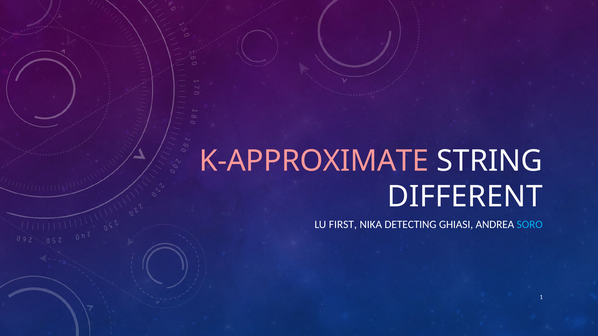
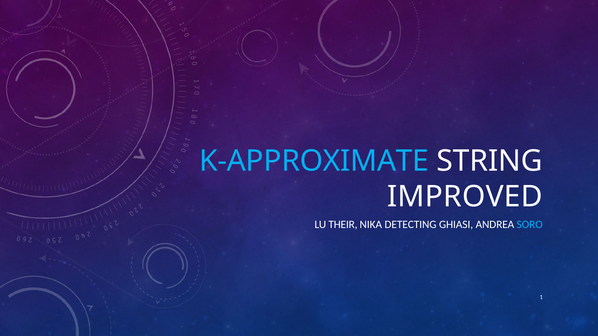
K-APPROXIMATE colour: pink -> light blue (314, 161)
DIFFERENT: DIFFERENT -> IMPROVED (465, 197)
FIRST: FIRST -> THEIR (343, 225)
